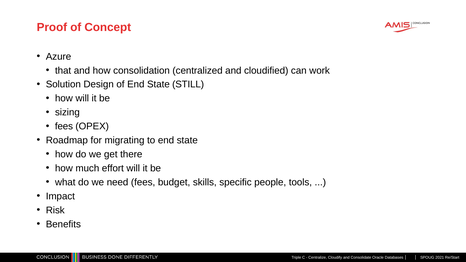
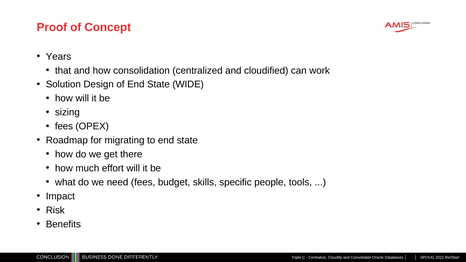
Azure: Azure -> Years (59, 57)
STILL: STILL -> WIDE (188, 84)
